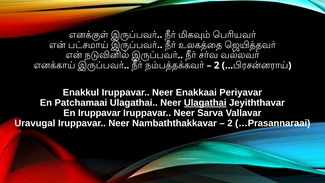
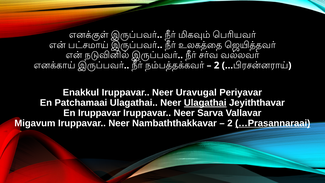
Enakkaai: Enakkaai -> Uravugal (196, 92)
Uravugal: Uravugal -> Migavum (35, 123)
…Prasannaraai underline: none -> present (273, 123)
